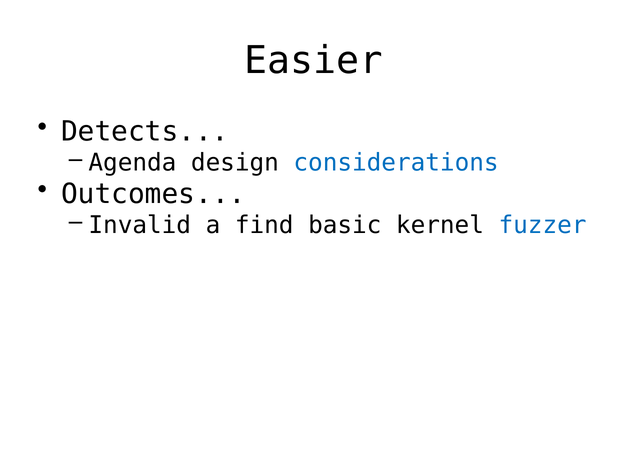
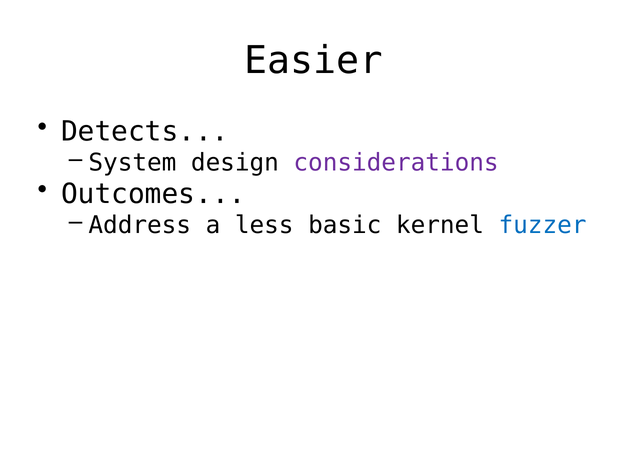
Agenda: Agenda -> System (132, 163)
considerations colour: blue -> purple (396, 163)
Invalid: Invalid -> Address (140, 225)
find: find -> less (264, 225)
